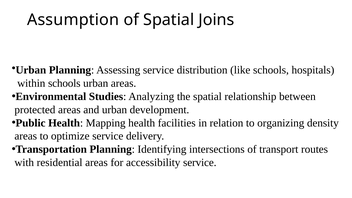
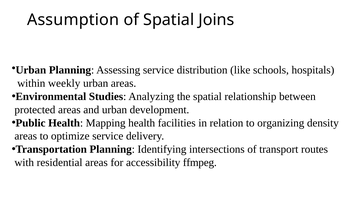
within schools: schools -> weekly (64, 83)
accessibility service: service -> ffmpeg (200, 162)
